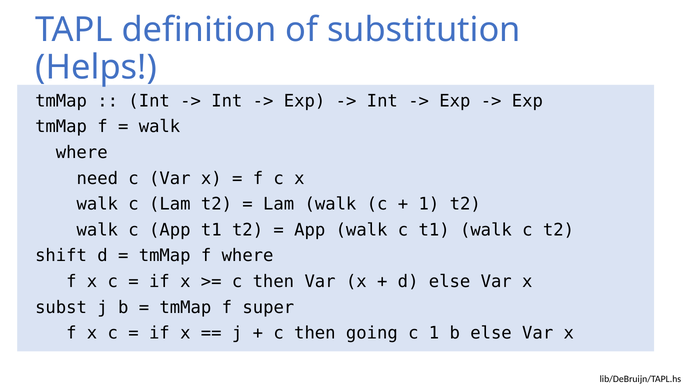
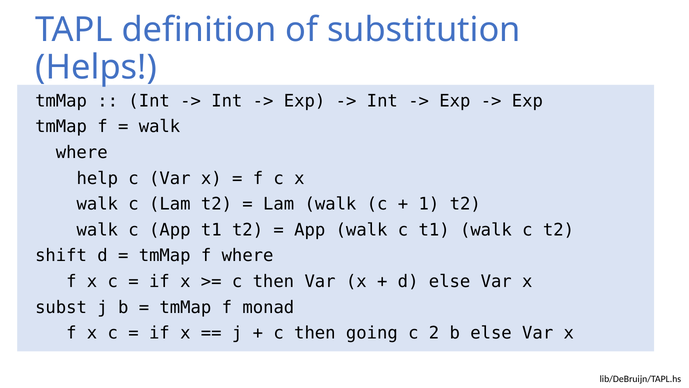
need: need -> help (97, 178)
super: super -> monad (268, 307)
c 1: 1 -> 2 (434, 333)
